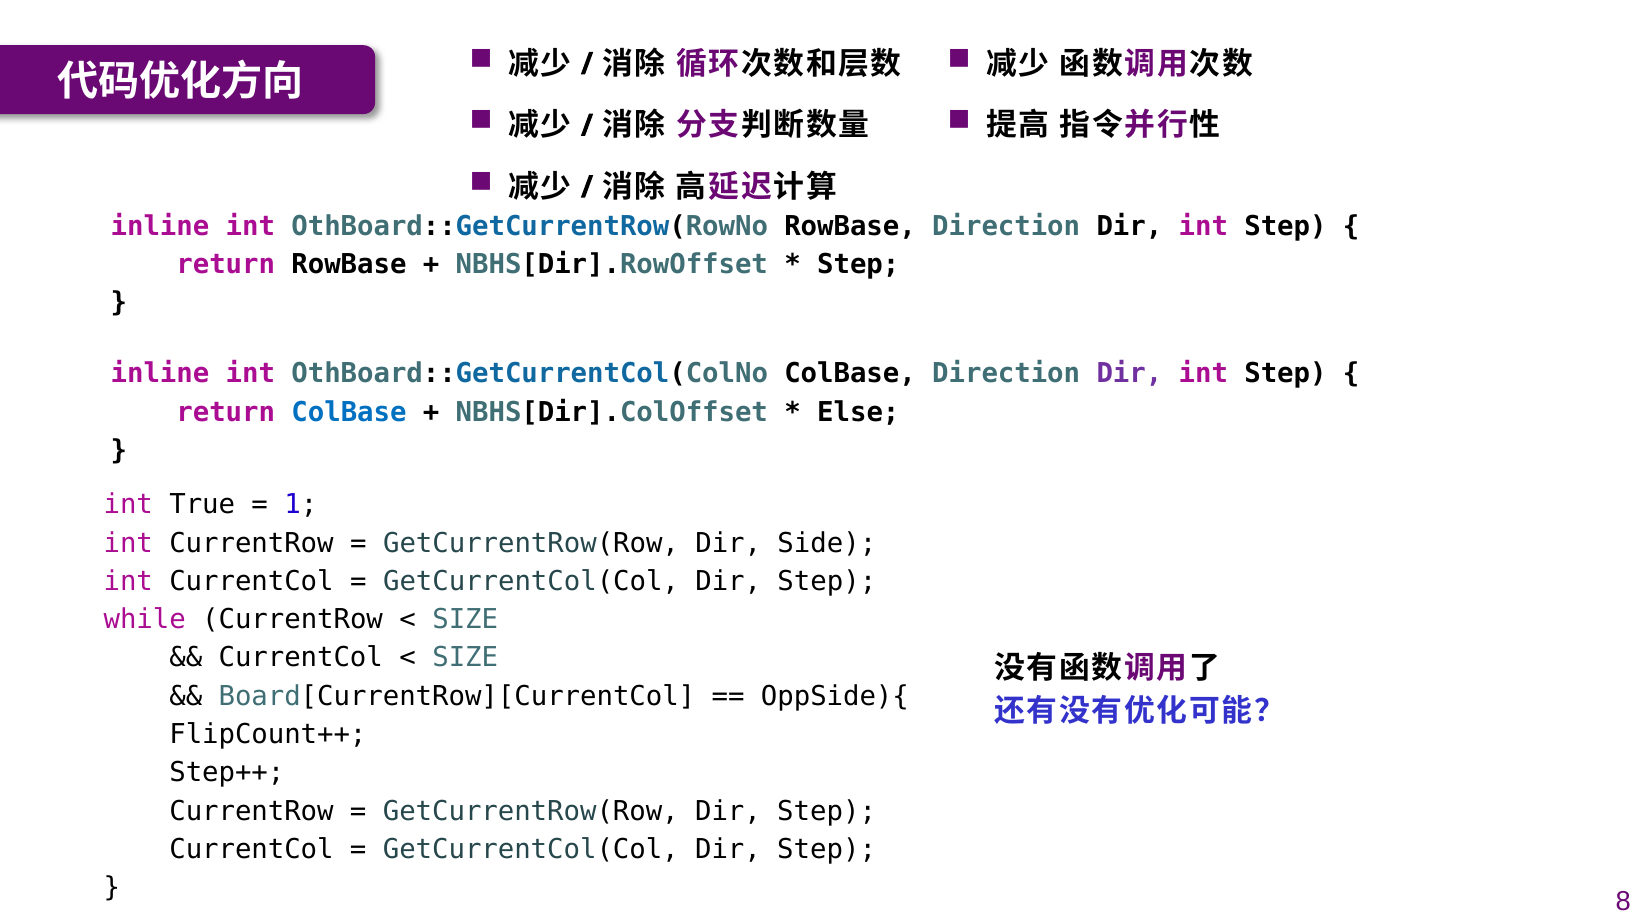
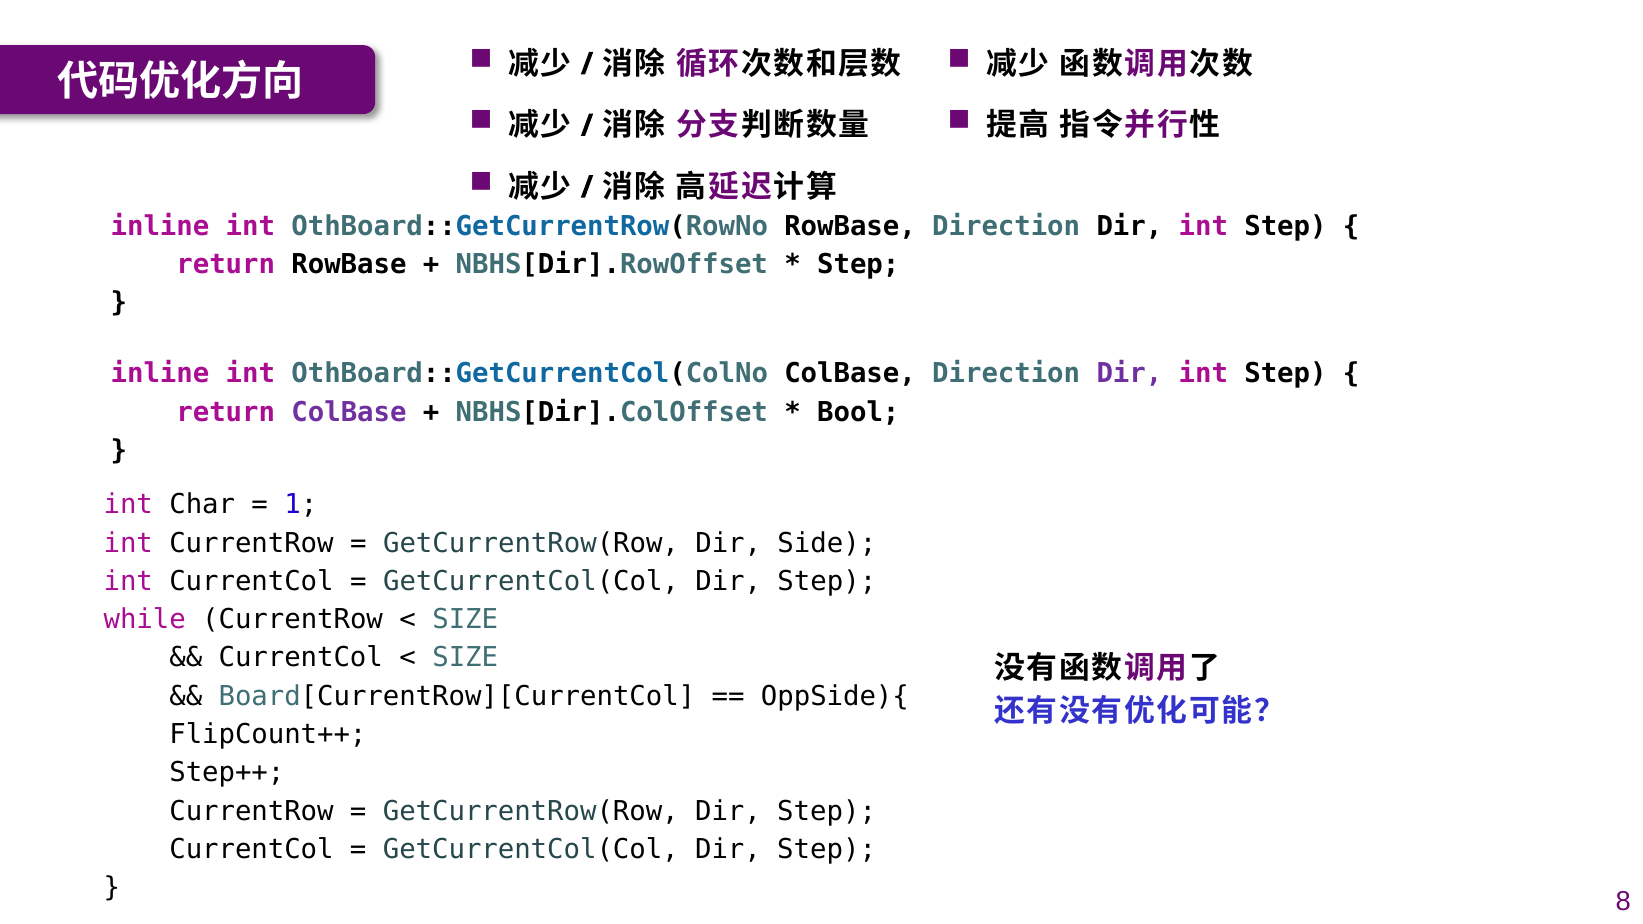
ColBase colour: blue -> purple (349, 412)
Else: Else -> Bool (858, 412)
True: True -> Char (202, 505)
